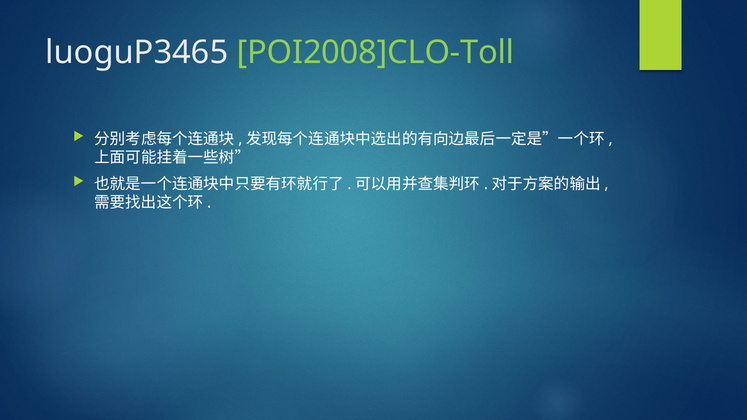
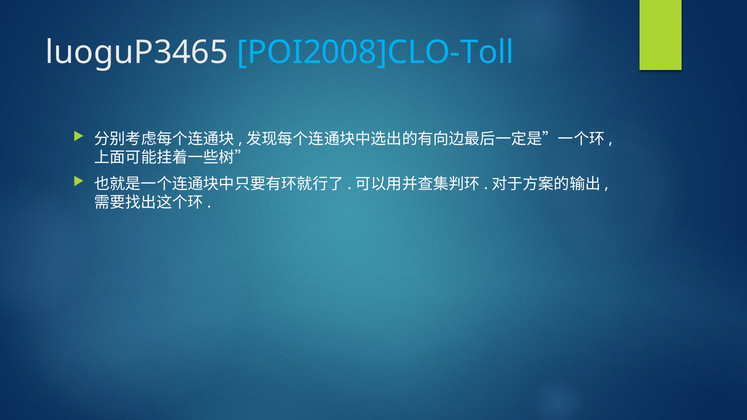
POI2008]CLO-Toll colour: light green -> light blue (376, 52)
